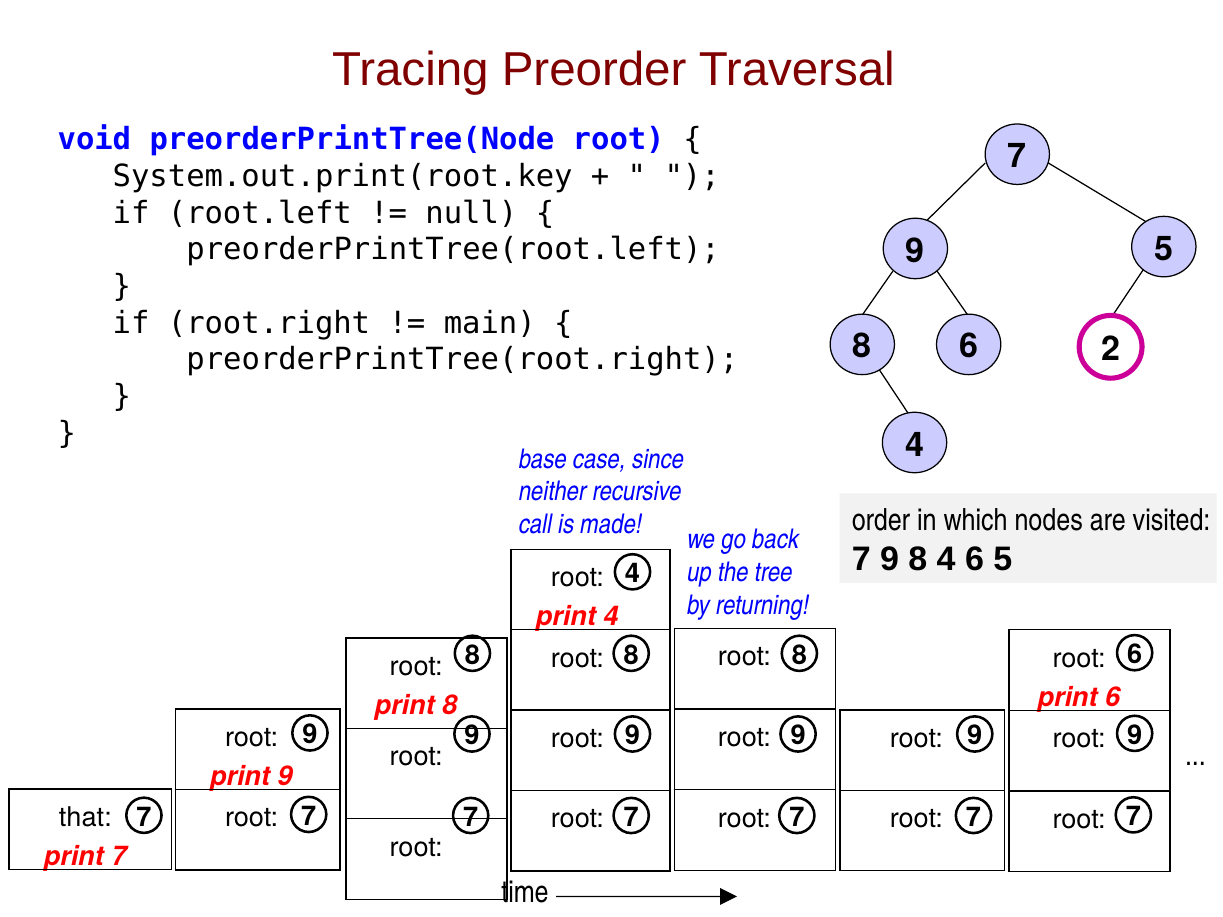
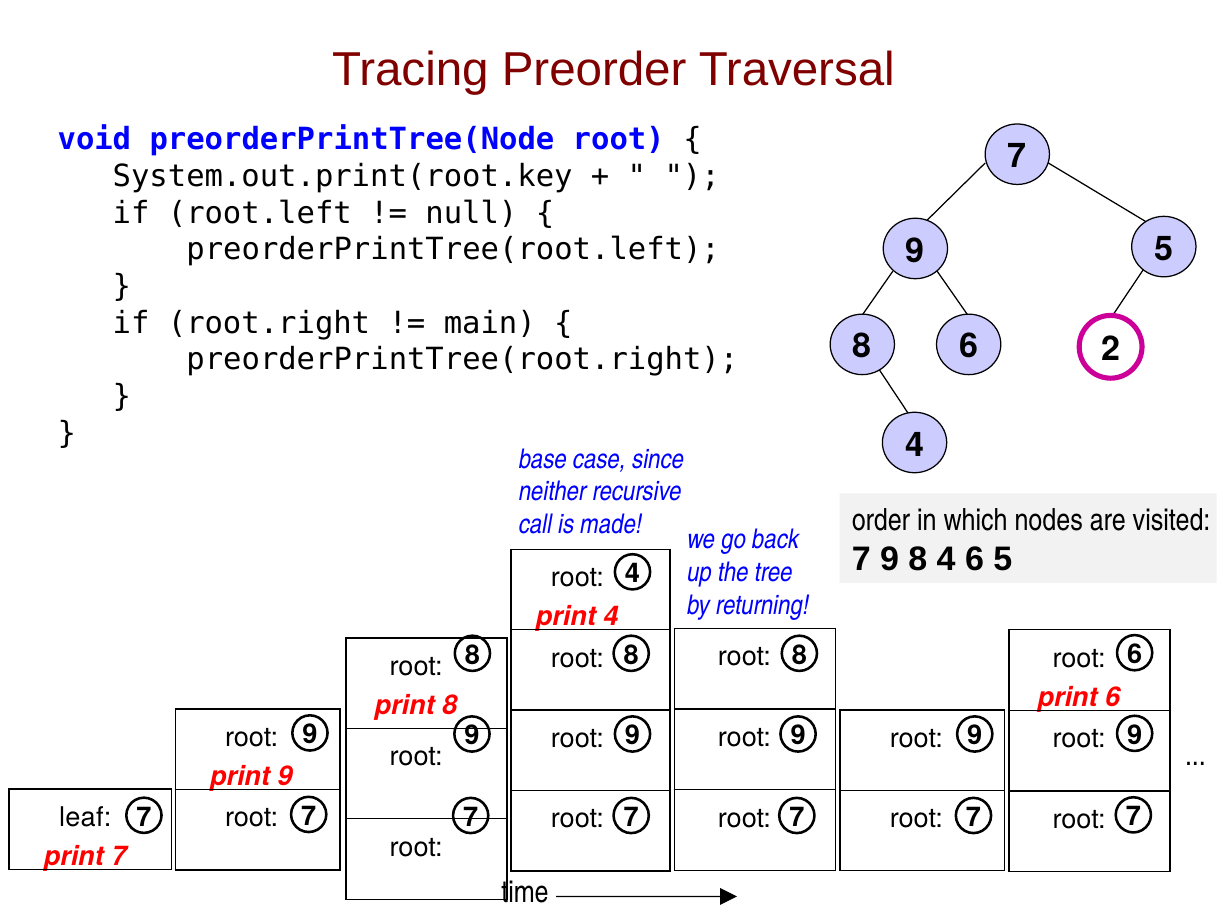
that: that -> leaf (85, 818)
